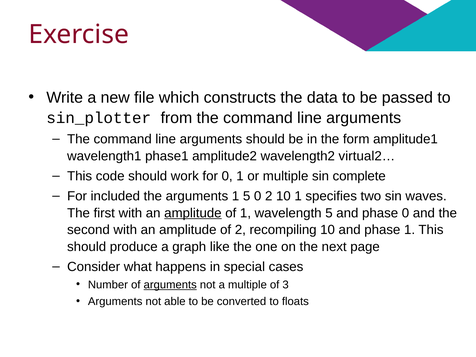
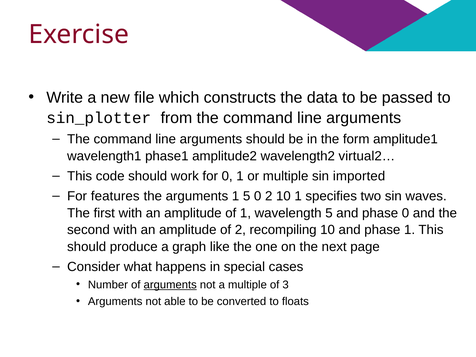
complete: complete -> imported (359, 176)
included: included -> features (115, 196)
amplitude underline: present -> none (193, 213)
